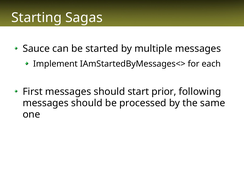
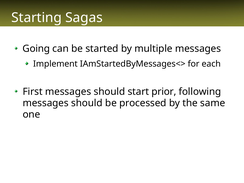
Sauce: Sauce -> Going (36, 49)
